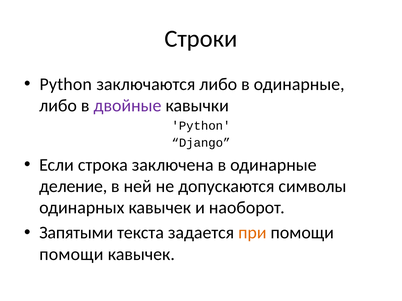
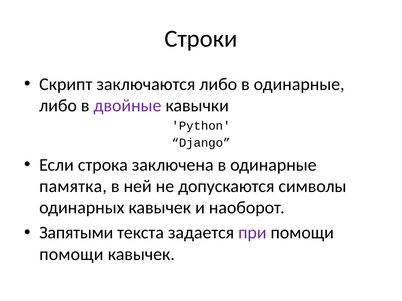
Python: Python -> Скрипт (66, 84)
деление: деление -> памятка (73, 187)
при colour: orange -> purple (252, 233)
